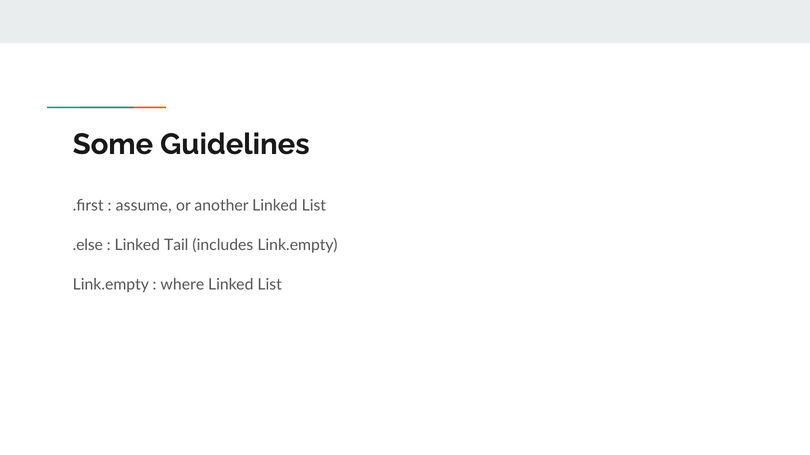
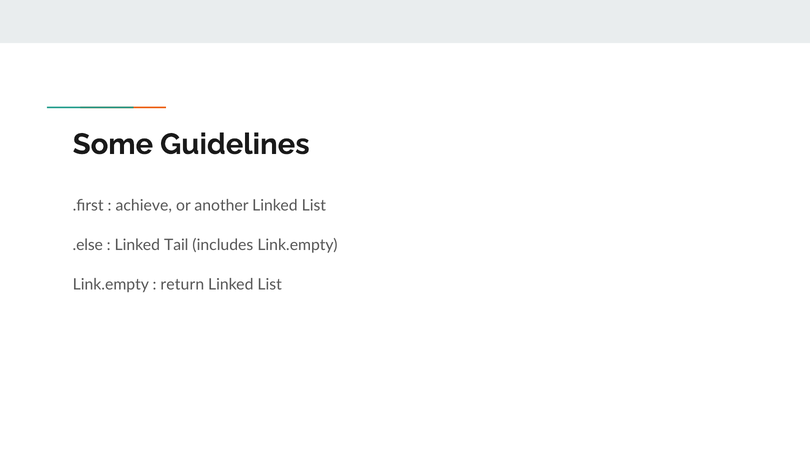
assume: assume -> achieve (144, 206)
where: where -> return (182, 285)
